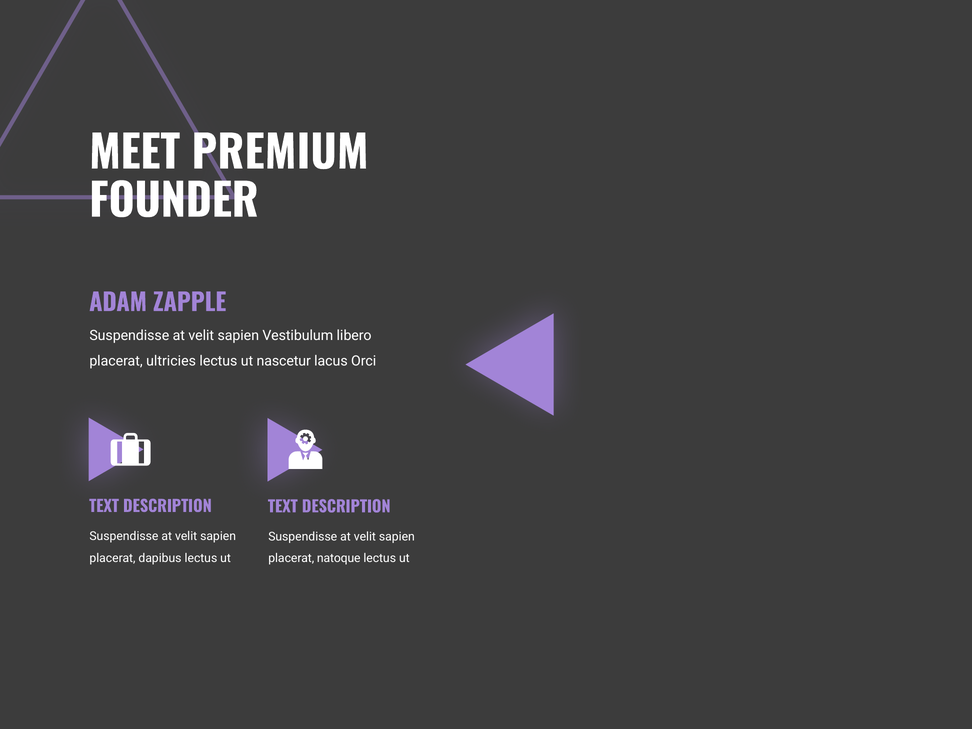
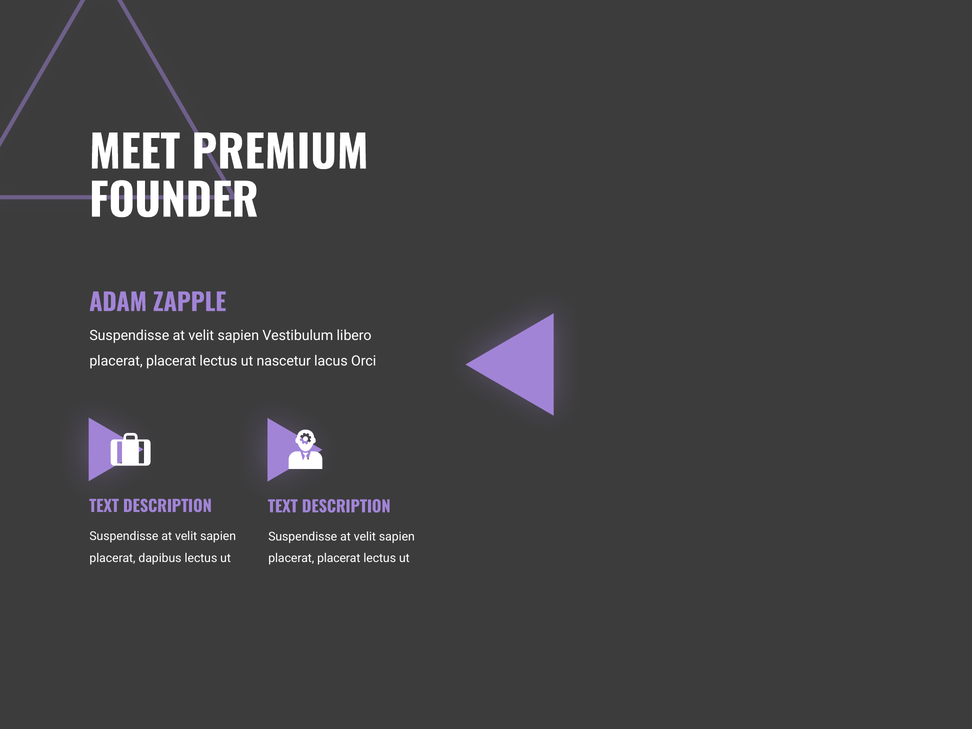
ultricies: ultricies -> placerat (171, 361)
natoque: natoque -> placerat (339, 558)
